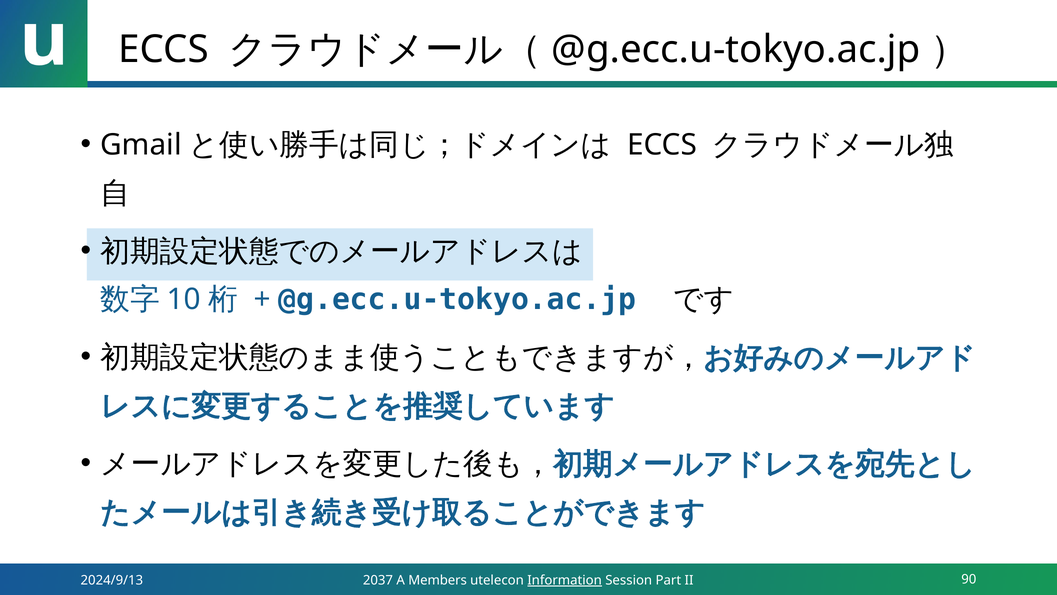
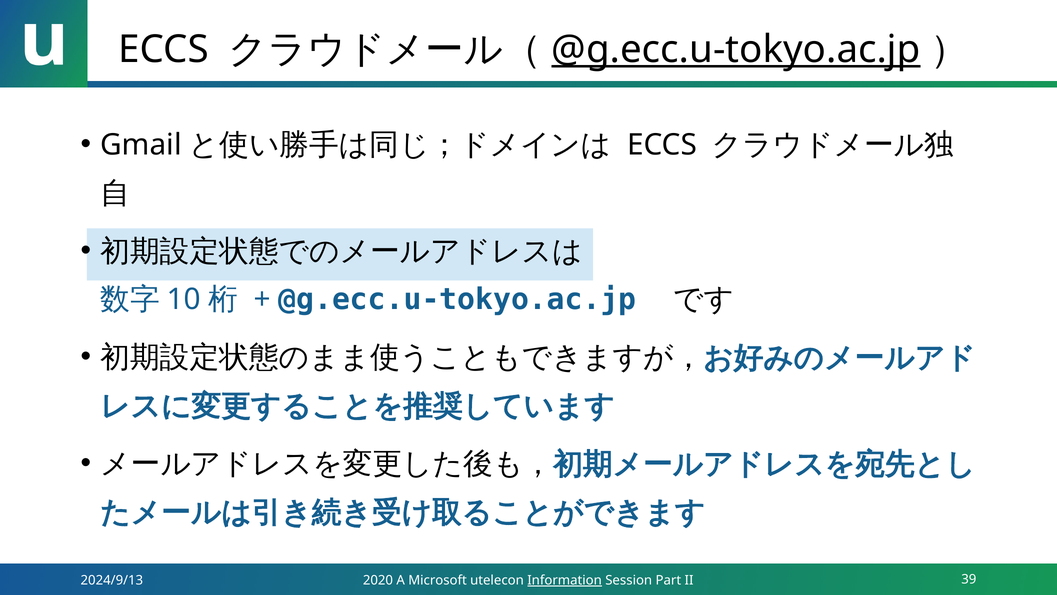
@g.ecc.u-tokyo.ac.jp underline: none -> present (736, 50)
2037: 2037 -> 2020 (378, 580)
Members: Members -> Microsoft (438, 580)
90: 90 -> 39 (969, 579)
